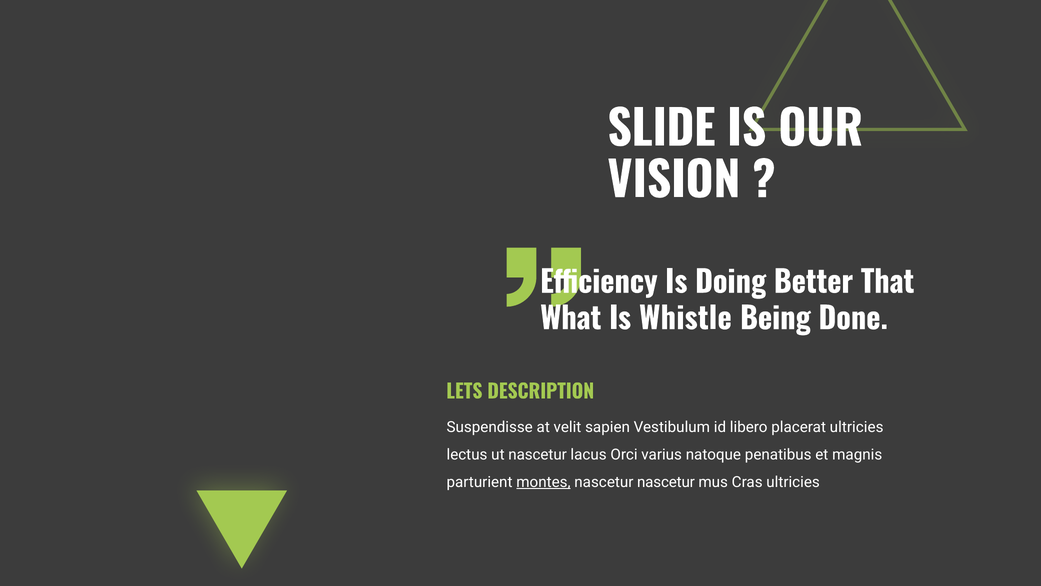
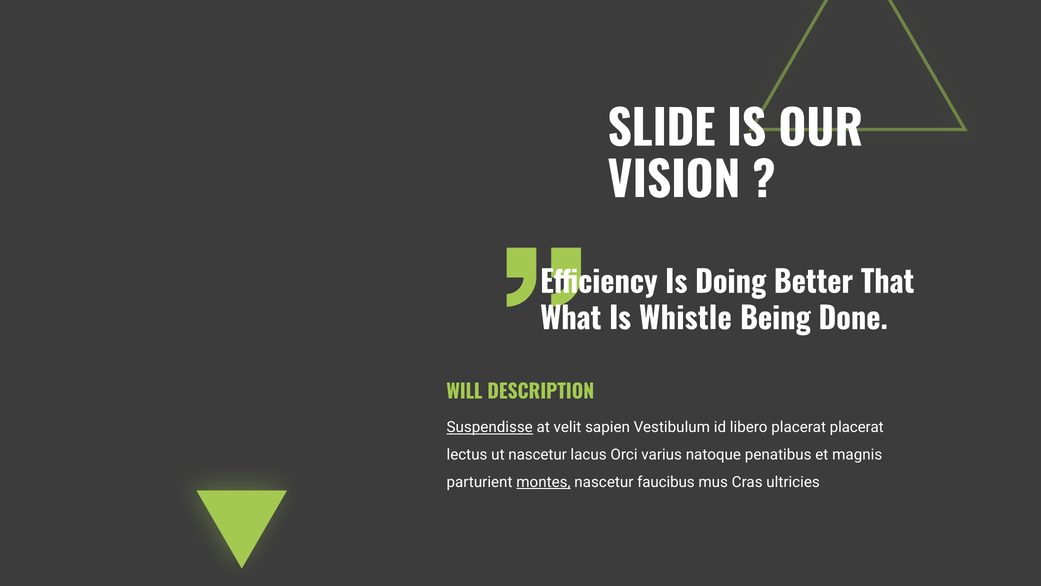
LETS: LETS -> WILL (464, 392)
Suspendisse underline: none -> present (490, 427)
placerat ultricies: ultricies -> placerat (857, 427)
nascetur nascetur: nascetur -> faucibus (666, 482)
